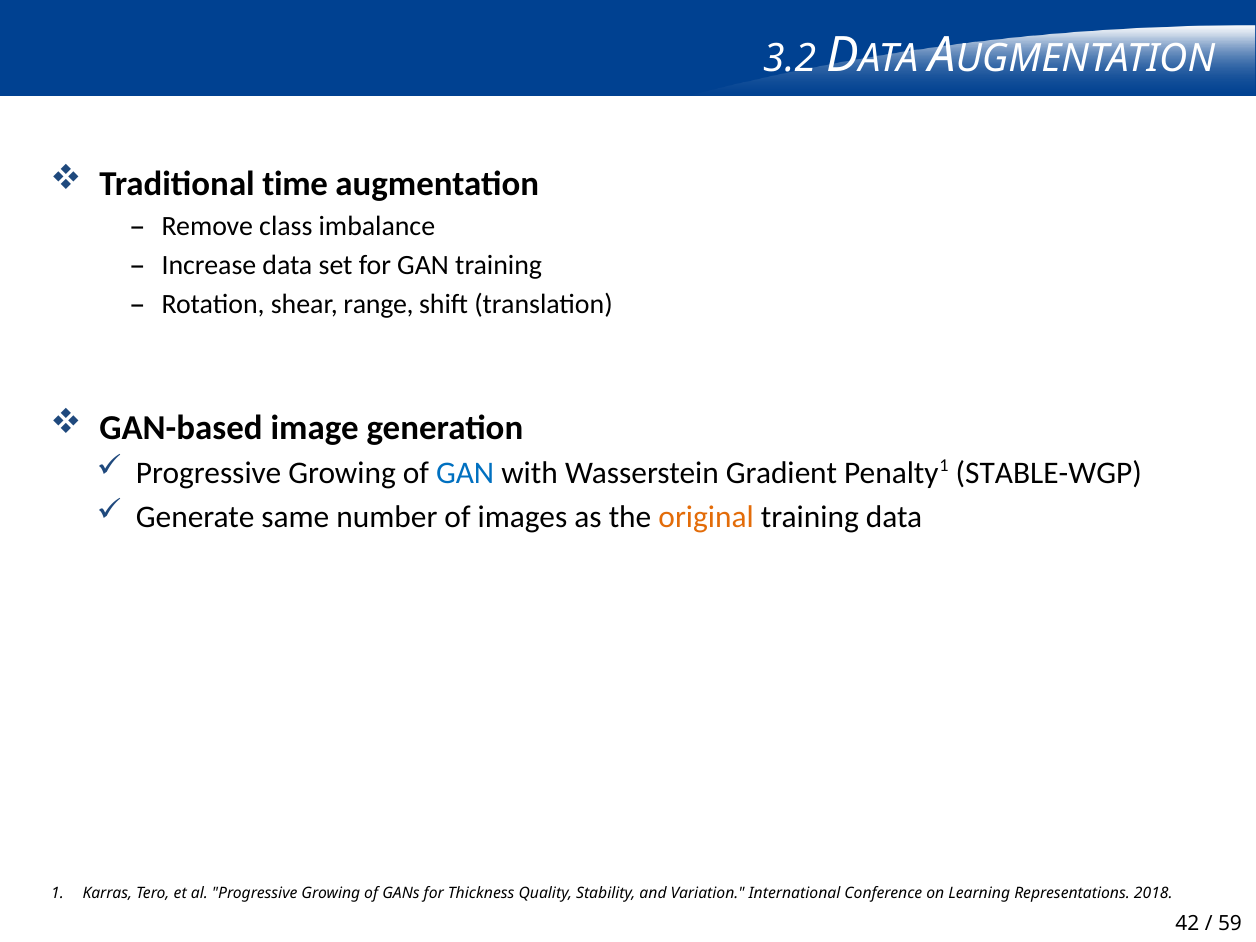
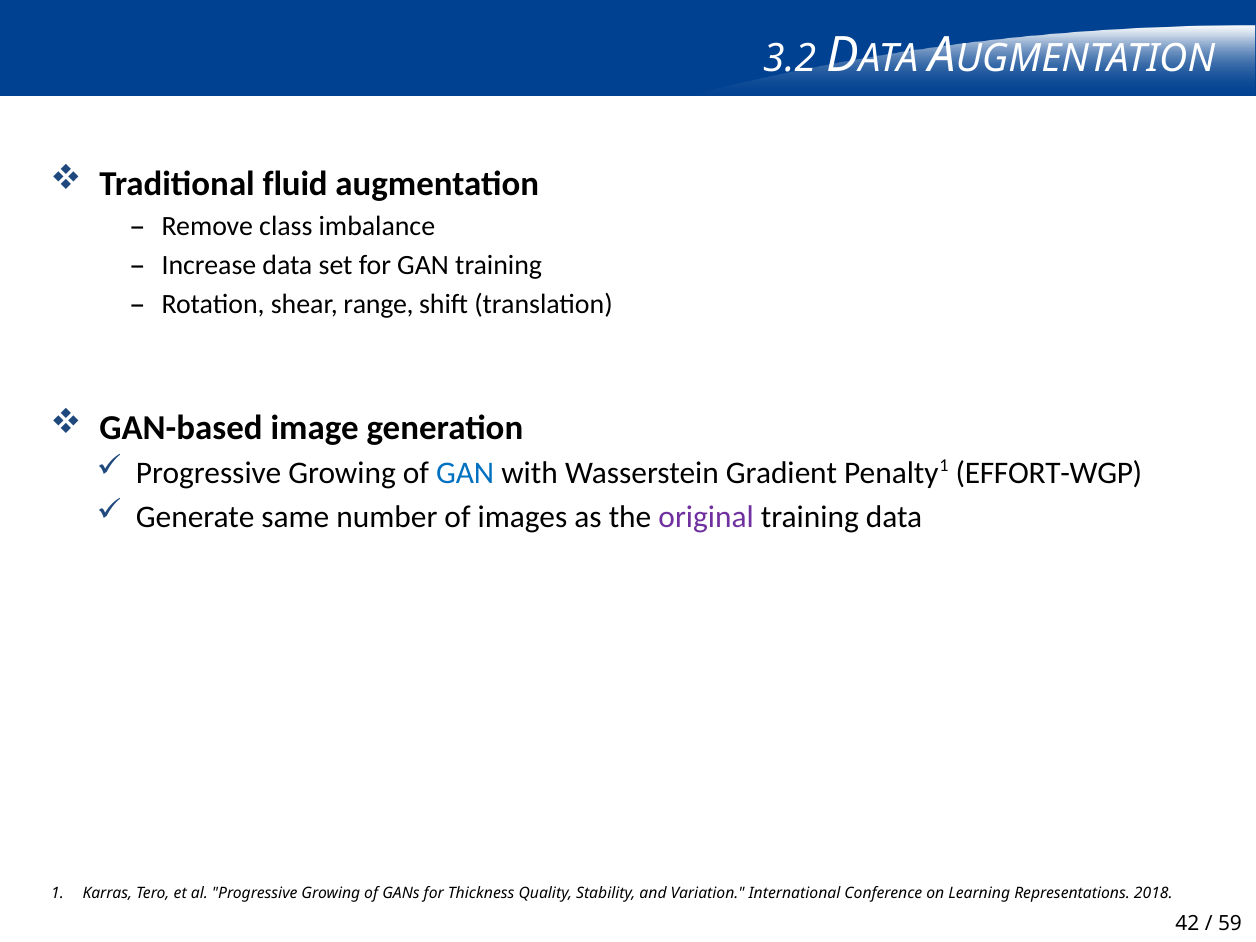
time: time -> fluid (295, 184)
STABLE-WGP: STABLE-WGP -> EFFORT-WGP (1049, 473)
original colour: orange -> purple (706, 517)
